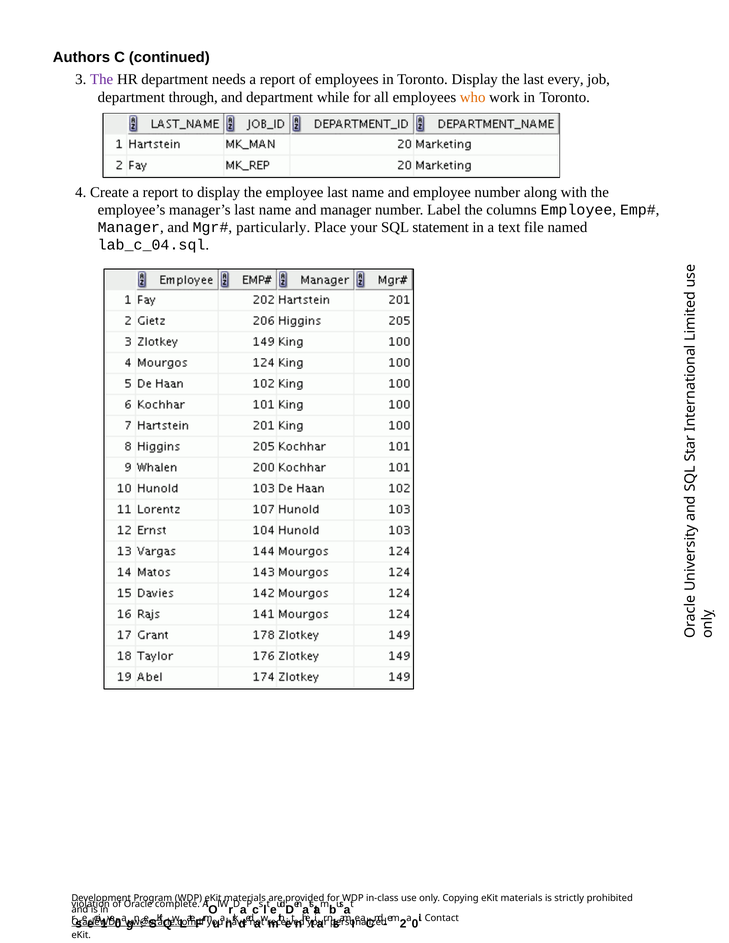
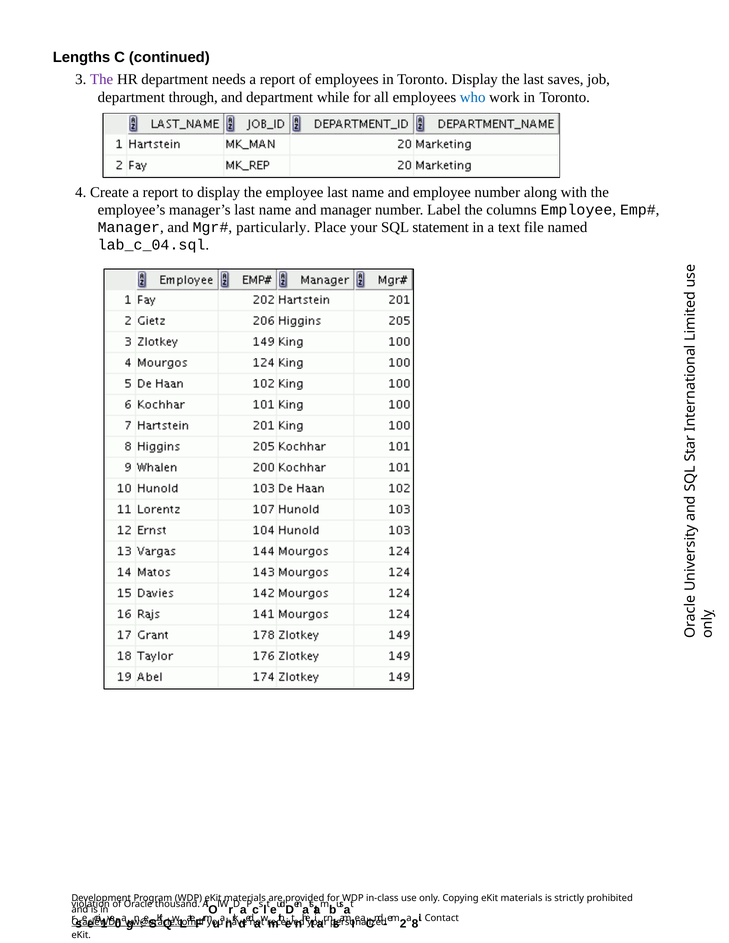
Authors: Authors -> Lengths (81, 57)
every: every -> saves (566, 79)
who colour: orange -> blue (473, 97)
complete: complete -> thousand (177, 905)
a 0: 0 -> 8 (415, 924)
